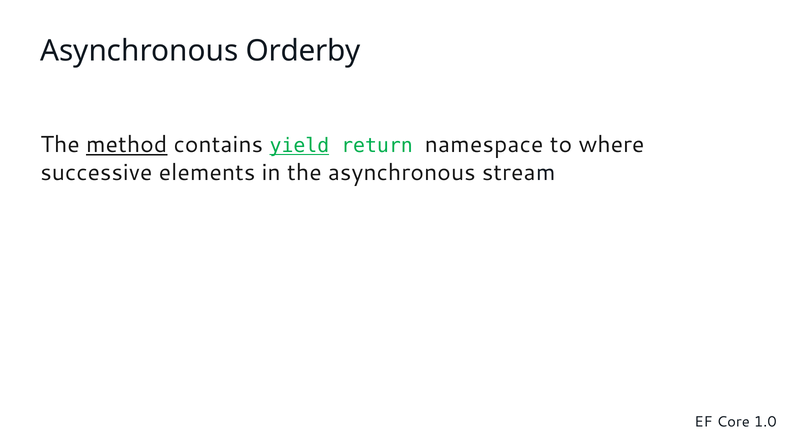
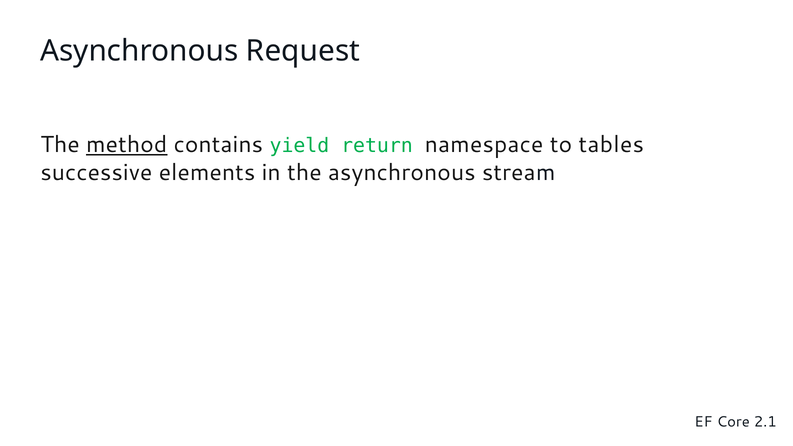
Orderby: Orderby -> Request (303, 51)
yield underline: present -> none (299, 146)
where: where -> tables (611, 145)
1.0: 1.0 -> 2.1 (765, 422)
